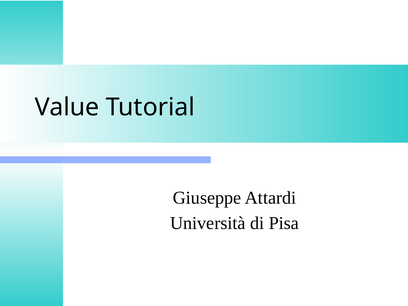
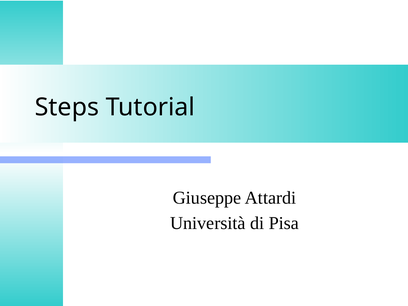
Value: Value -> Steps (67, 107)
